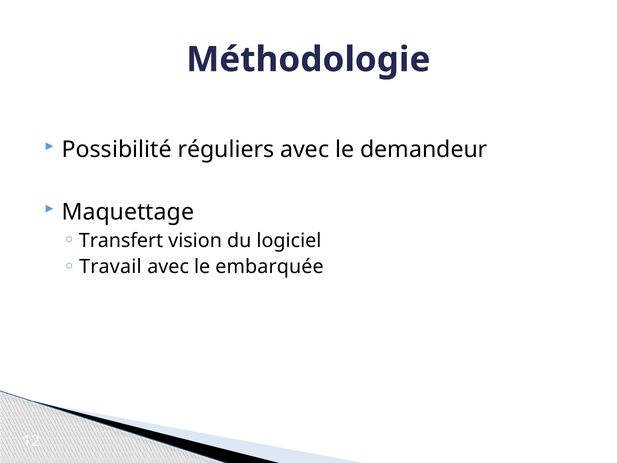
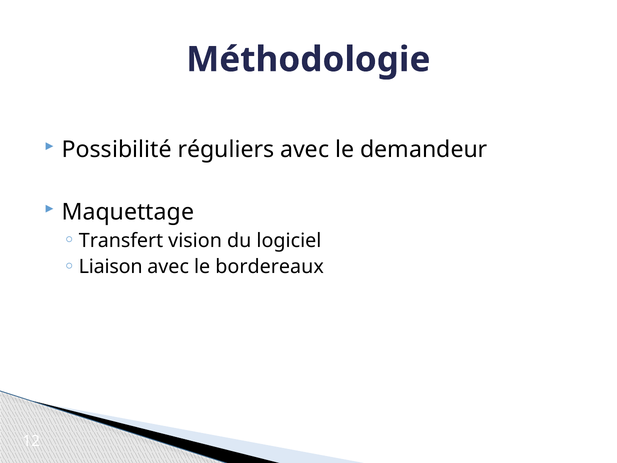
Travail: Travail -> Liaison (111, 267)
embarquée: embarquée -> bordereaux (270, 267)
